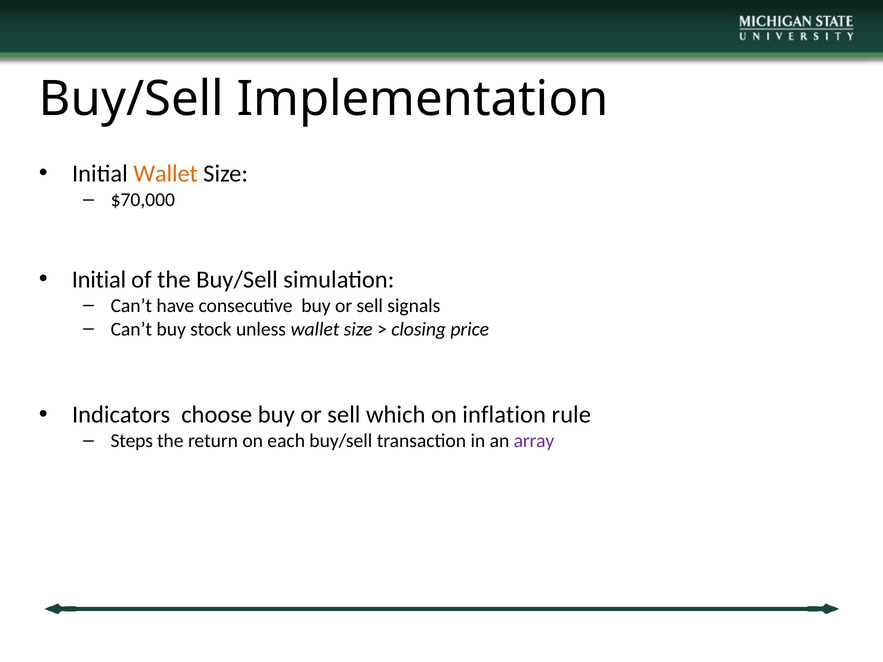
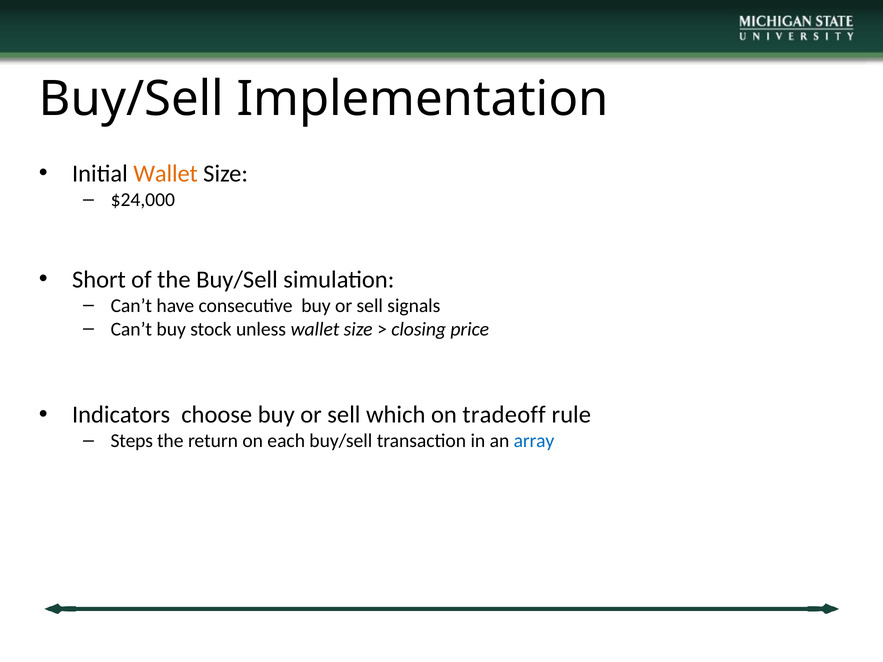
$70,000: $70,000 -> $24,000 (143, 200)
Initial: Initial -> Short (99, 280)
inflation: inflation -> tradeoff (504, 415)
array colour: purple -> blue (534, 441)
